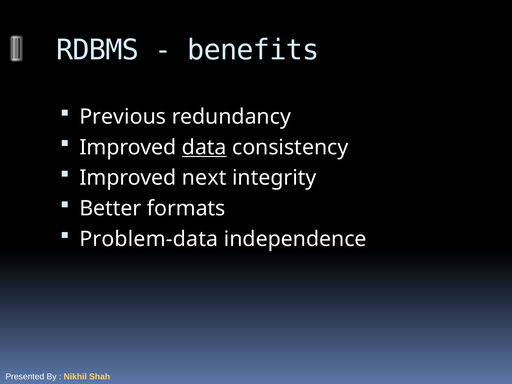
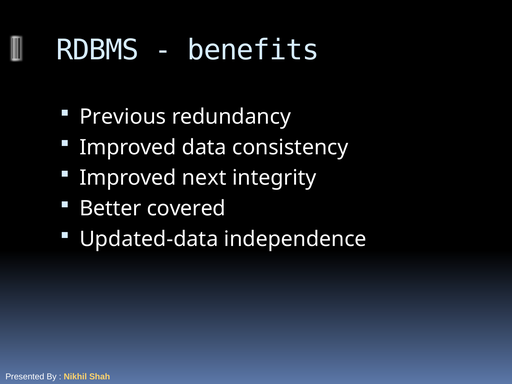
data underline: present -> none (204, 147)
formats: formats -> covered (186, 209)
Problem-data: Problem-data -> Updated-data (149, 239)
